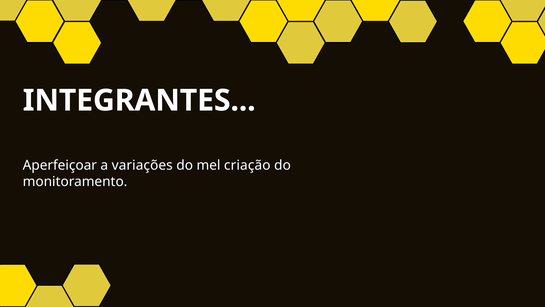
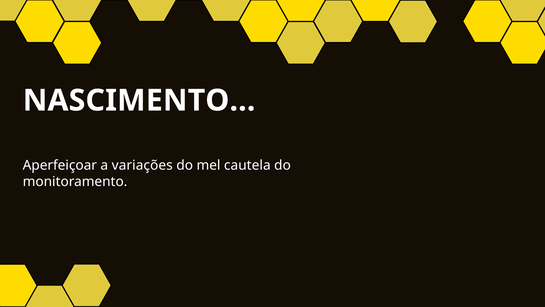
INTEGRANTES: INTEGRANTES -> NASCIMENTO (139, 100)
criação: criação -> cautela (247, 165)
